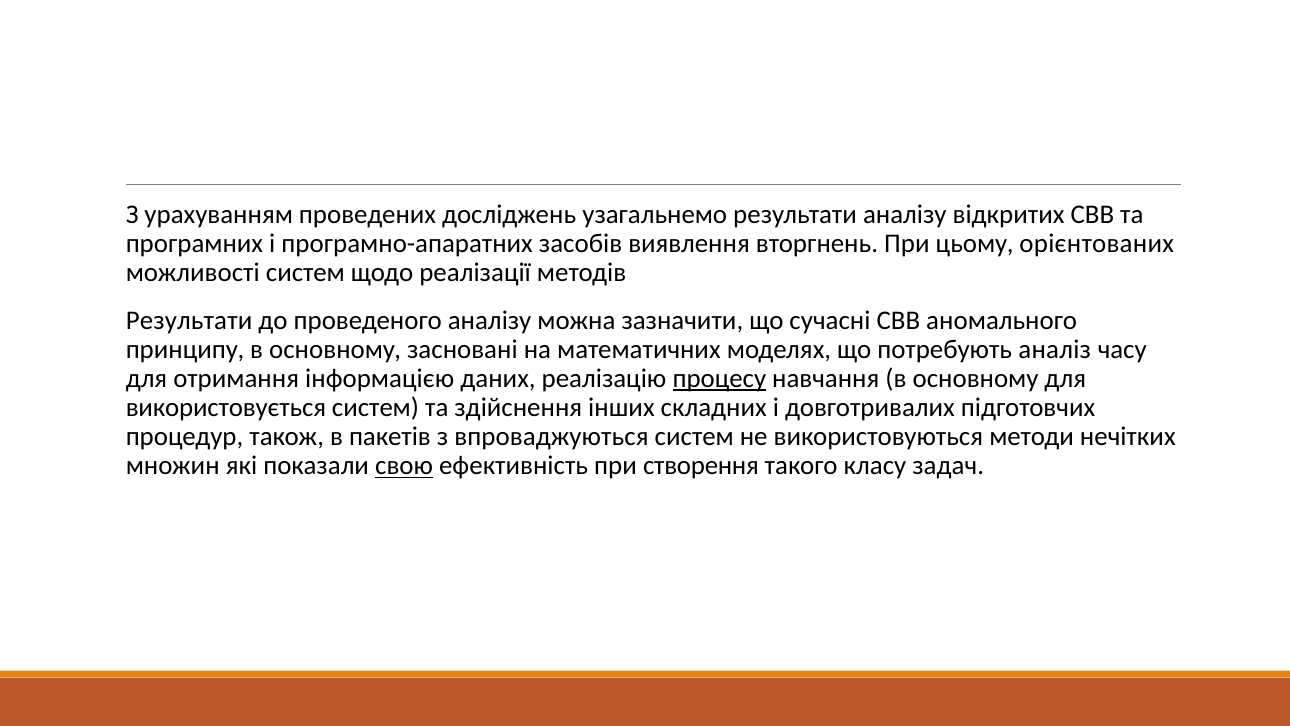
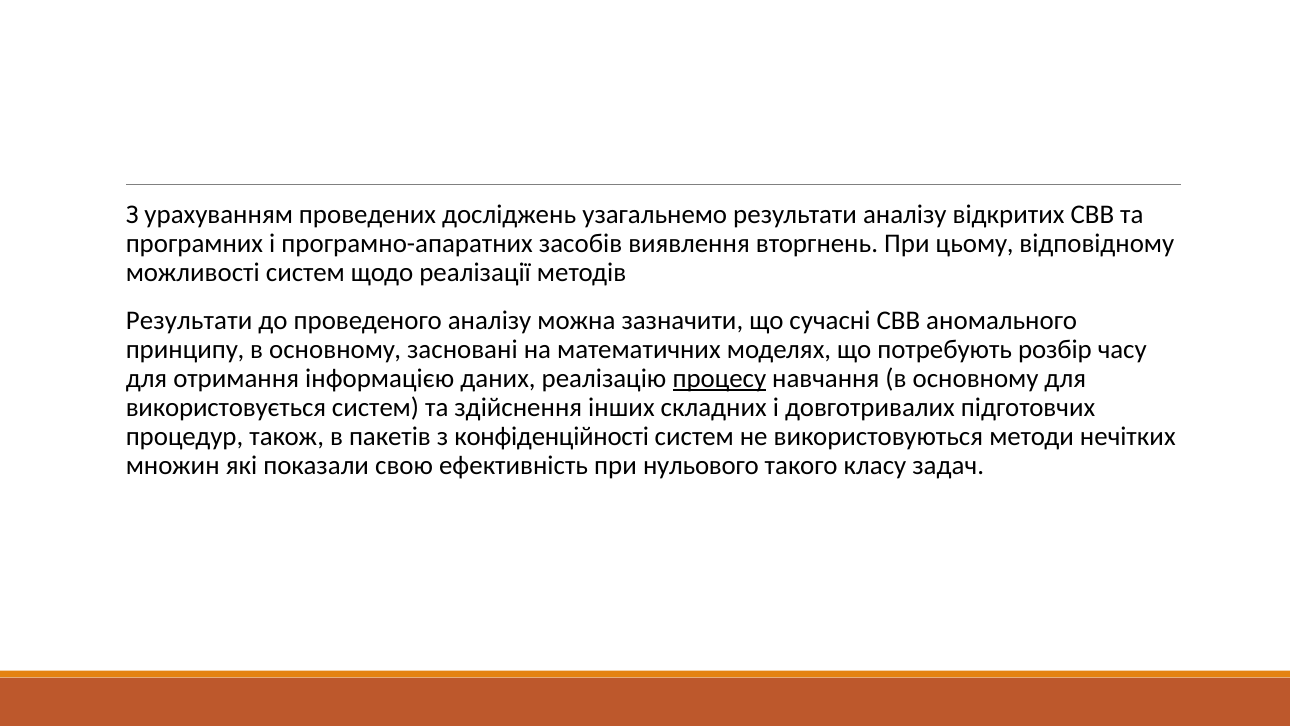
орієнтованих: орієнтованих -> відповідному (1097, 244)
аналіз: аналіз -> розбір (1055, 349)
впроваджуються: впроваджуються -> конфіденційності (552, 436)
свою underline: present -> none (404, 466)
створення: створення -> нульового (701, 466)
